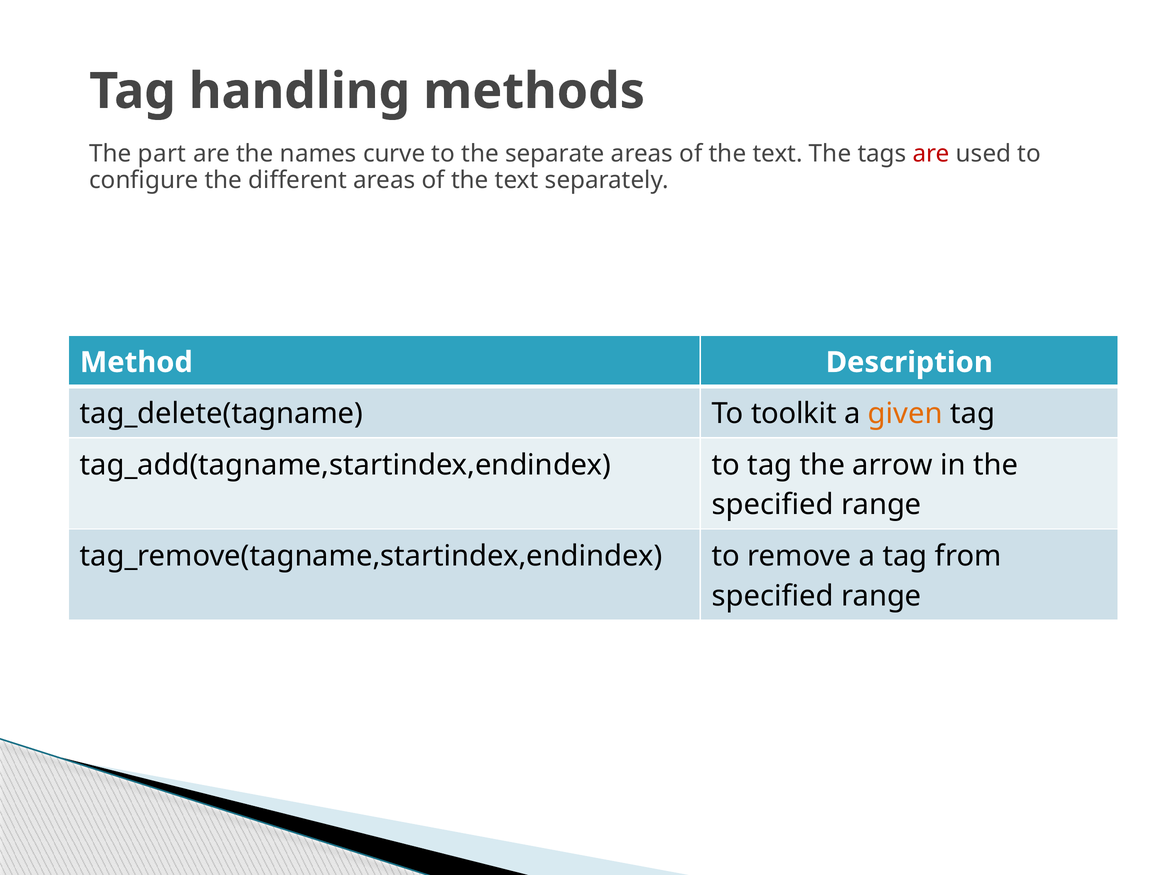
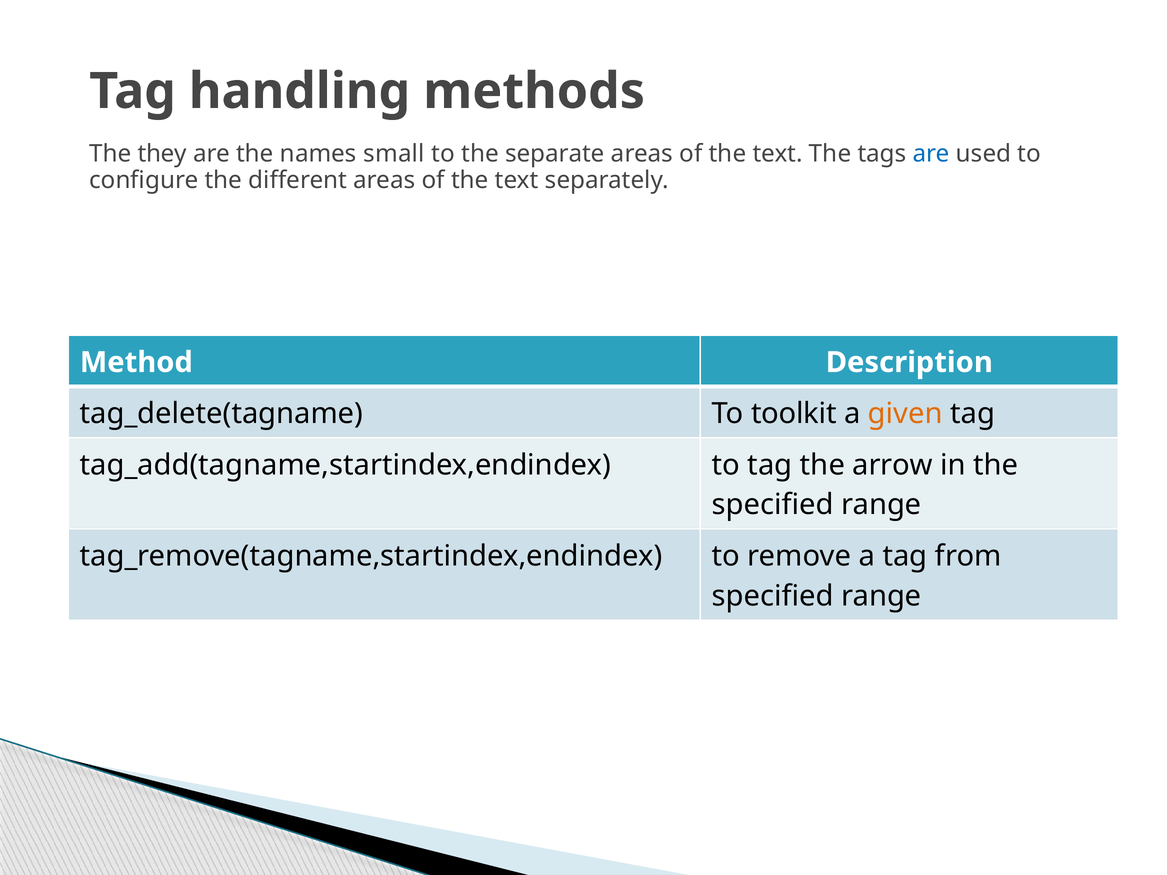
part: part -> they (162, 154)
curve: curve -> small (394, 154)
are colour: red -> blue (931, 154)
